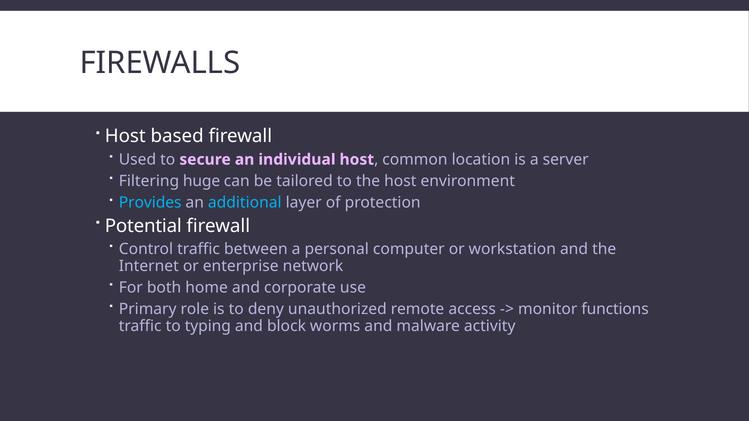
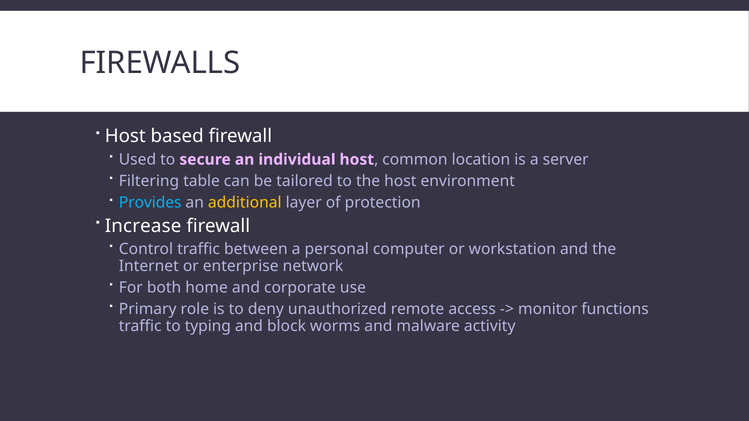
huge: huge -> table (202, 181)
additional colour: light blue -> yellow (245, 203)
Potential: Potential -> Increase (143, 226)
